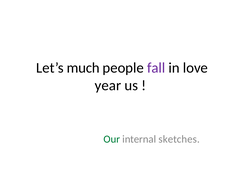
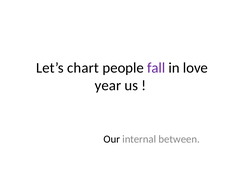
much: much -> chart (83, 68)
Our colour: green -> black (112, 139)
sketches: sketches -> between (179, 139)
